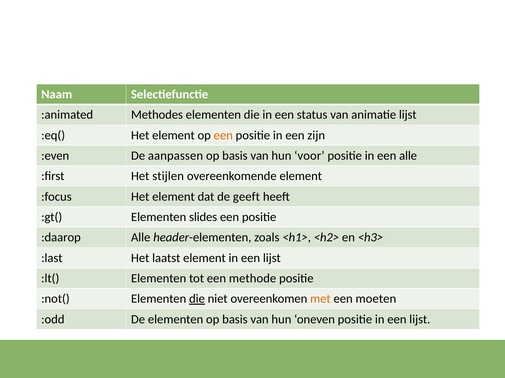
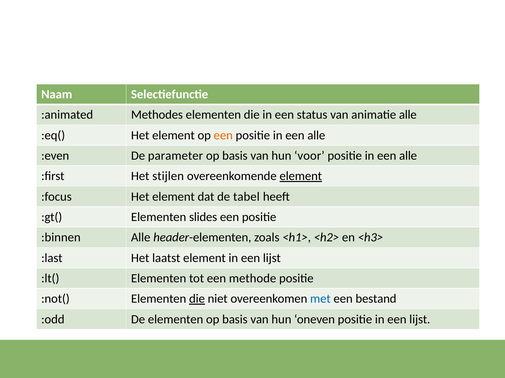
animatie lijst: lijst -> alle (408, 115)
zijn: zijn -> alle (316, 136)
aanpassen: aanpassen -> parameter (176, 156)
element underline: none -> present (301, 176)
geeft: geeft -> tabel (246, 197)
:daarop: :daarop -> :binnen (61, 238)
met colour: orange -> blue (320, 299)
moeten: moeten -> bestand (376, 299)
